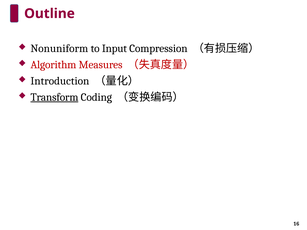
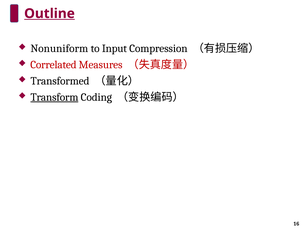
Outline underline: none -> present (49, 14)
Algorithm: Algorithm -> Correlated (53, 65)
Introduction: Introduction -> Transformed (60, 81)
